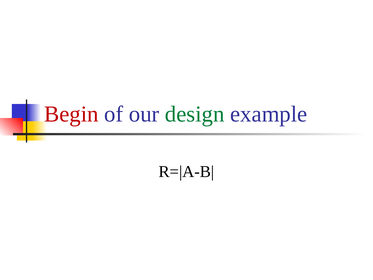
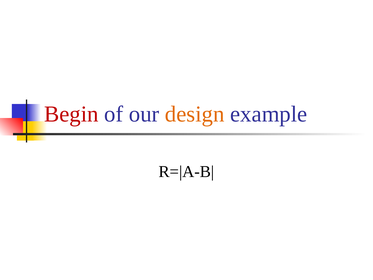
design colour: green -> orange (195, 114)
